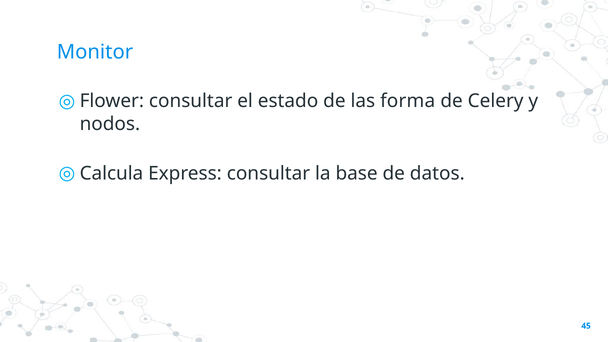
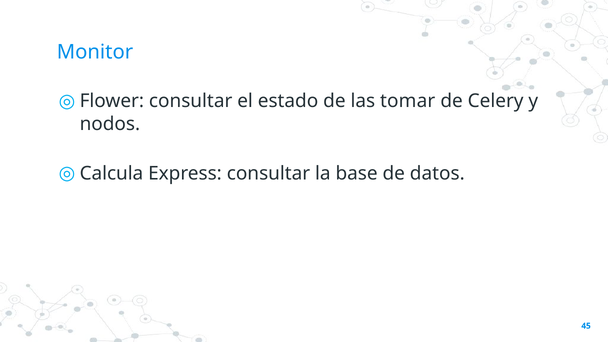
forma: forma -> tomar (408, 101)
